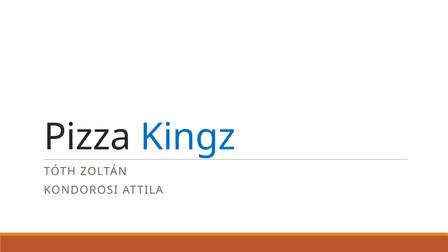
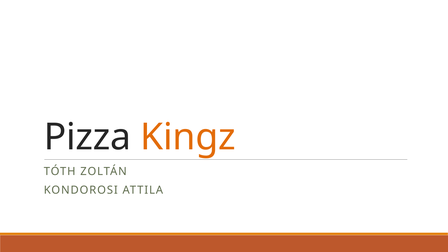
Kingz colour: blue -> orange (188, 137)
